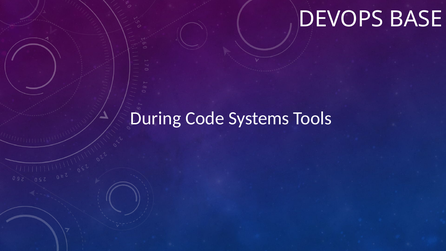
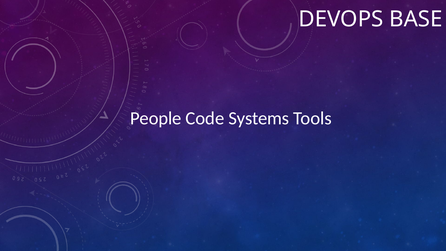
During: During -> People (156, 118)
